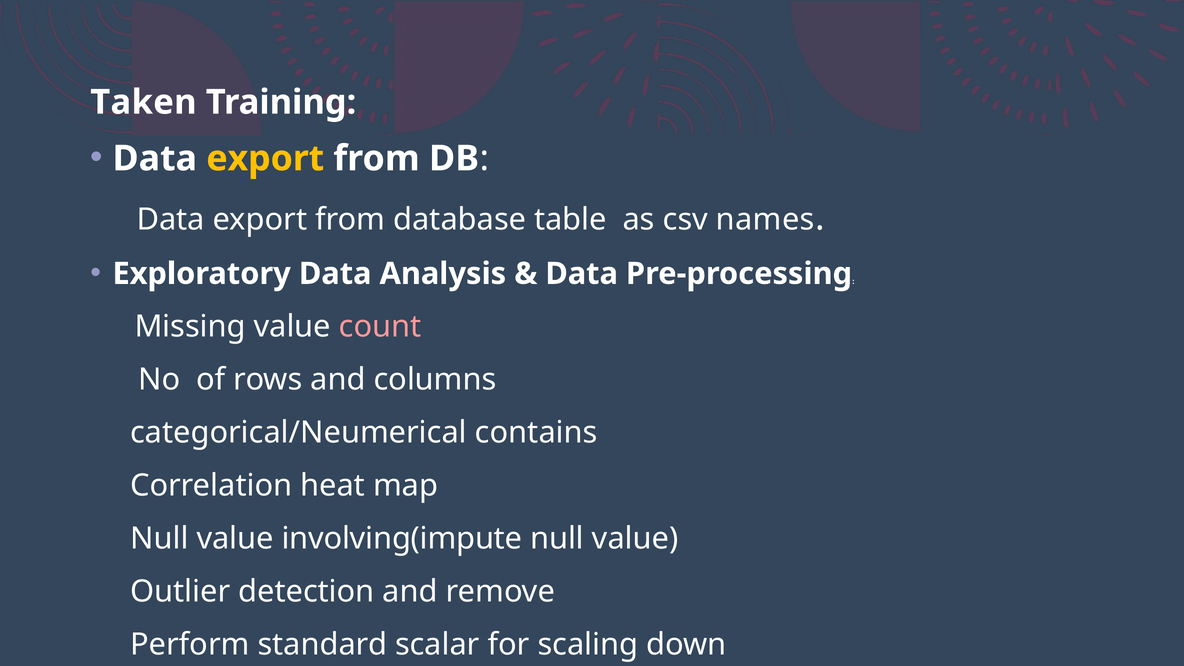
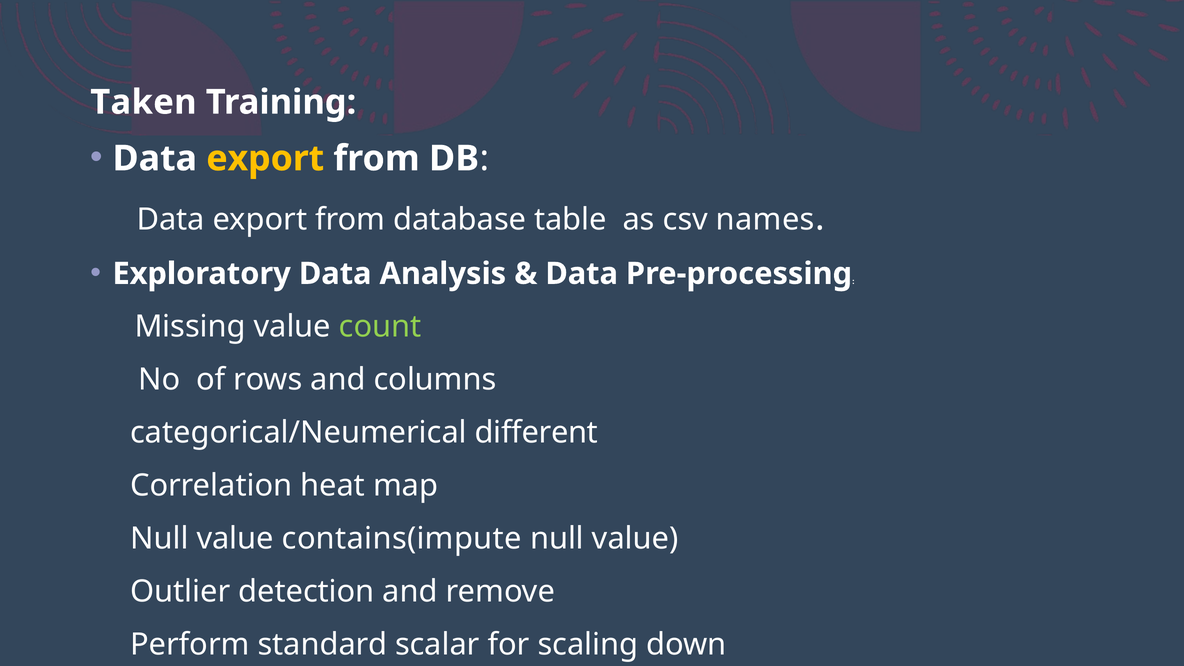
count colour: pink -> light green (380, 327)
contains: contains -> different (536, 433)
involving(impute: involving(impute -> contains(impute (402, 539)
